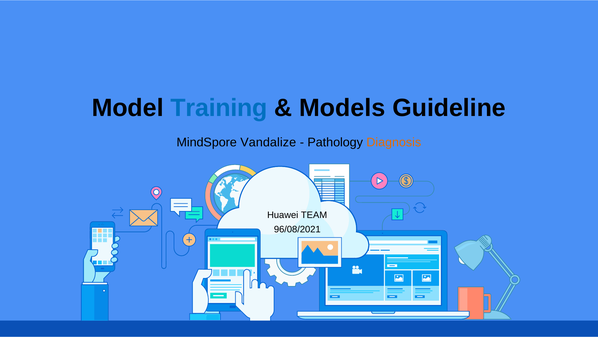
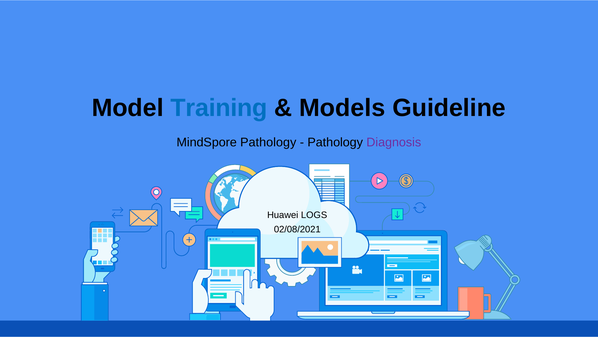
MindSpore Vandalize: Vandalize -> Pathology (268, 142)
Diagnosis colour: orange -> purple (394, 142)
TEAM: TEAM -> LOGS (314, 215)
96/08/2021: 96/08/2021 -> 02/08/2021 (297, 229)
